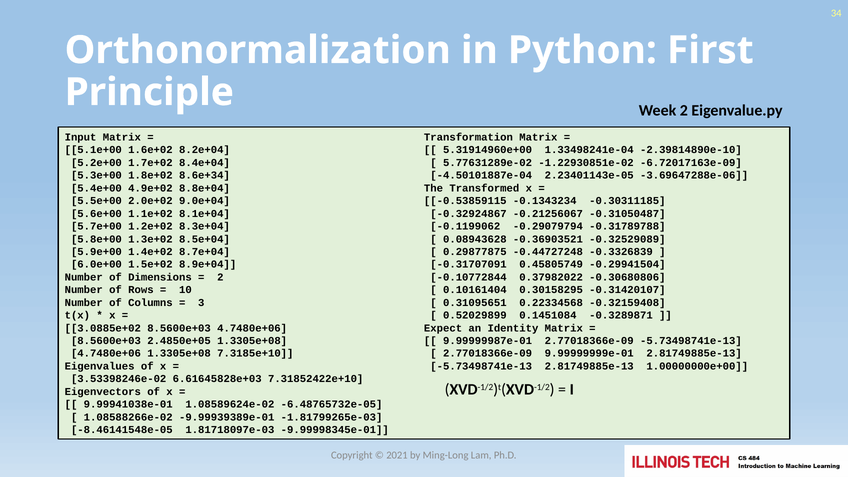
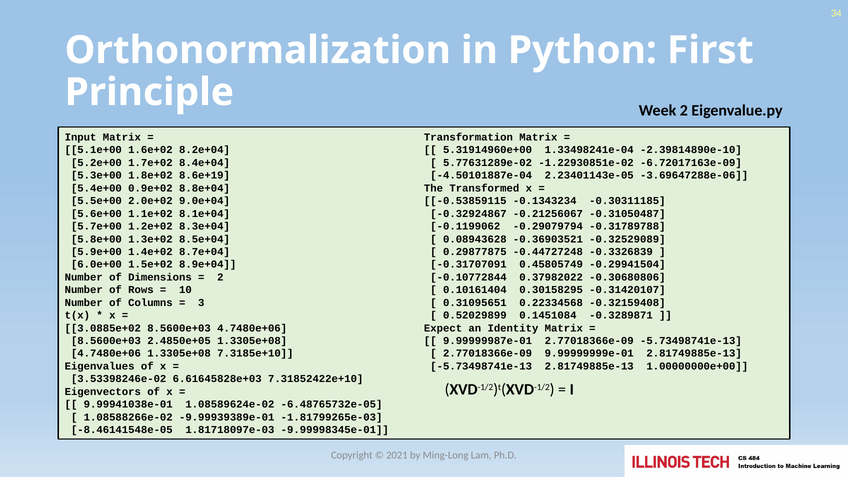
8.6e+34: 8.6e+34 -> 8.6e+19 (204, 175)
4.9e+02: 4.9e+02 -> 0.9e+02 (150, 188)
